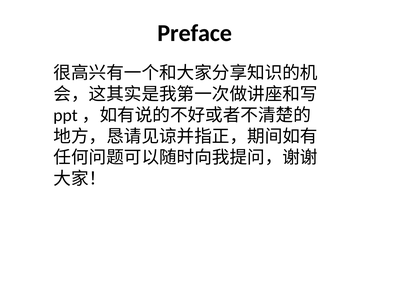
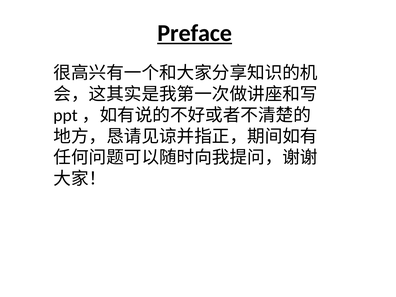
Preface underline: none -> present (195, 33)
